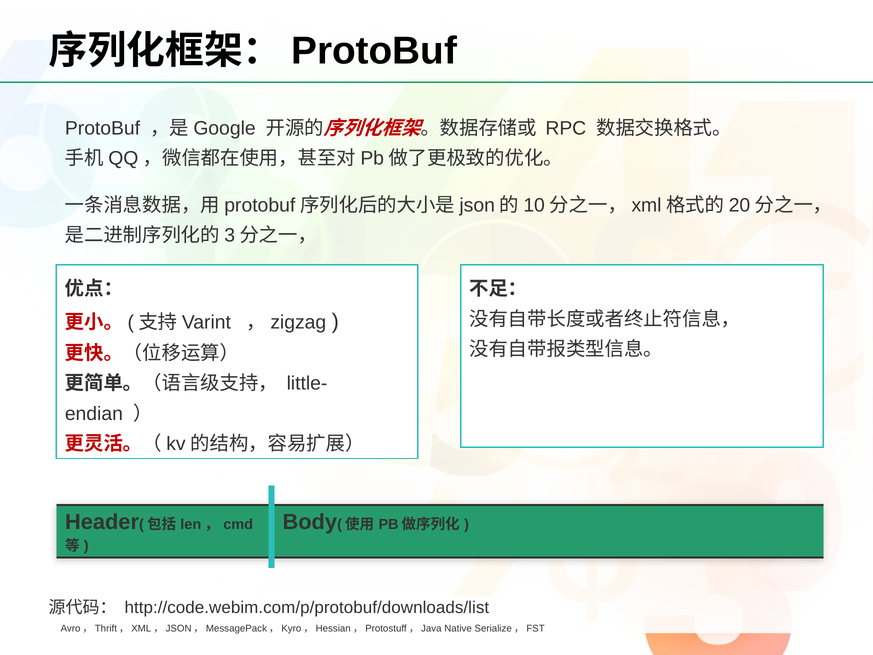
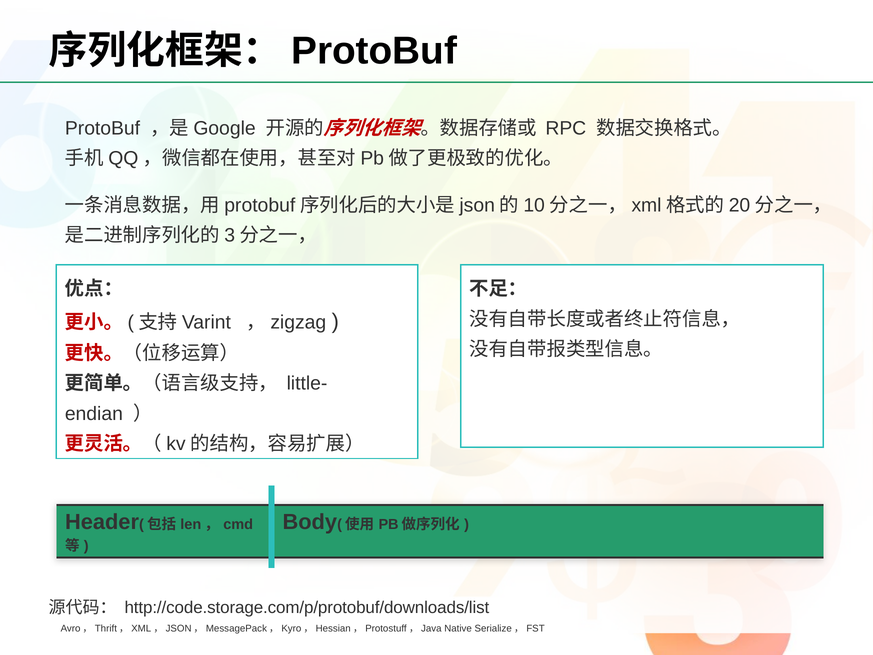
http://code.webim.com/p/protobuf/downloads/list: http://code.webim.com/p/protobuf/downloads/list -> http://code.storage.com/p/protobuf/downloads/list (307, 607)
